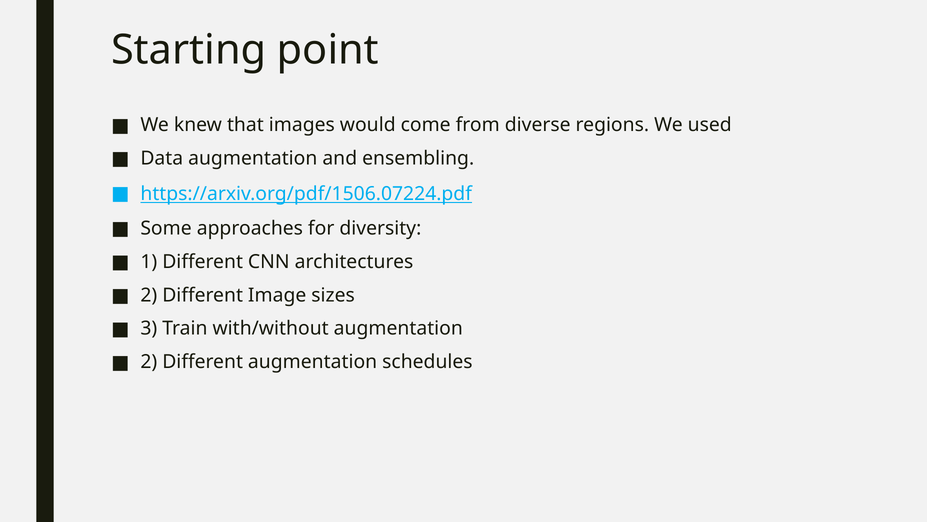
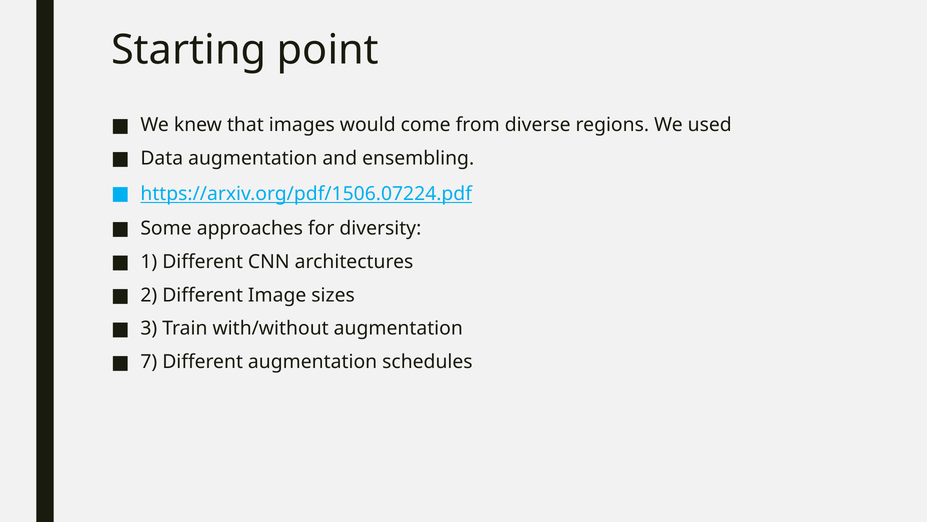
2: 2 -> 7 (149, 362)
